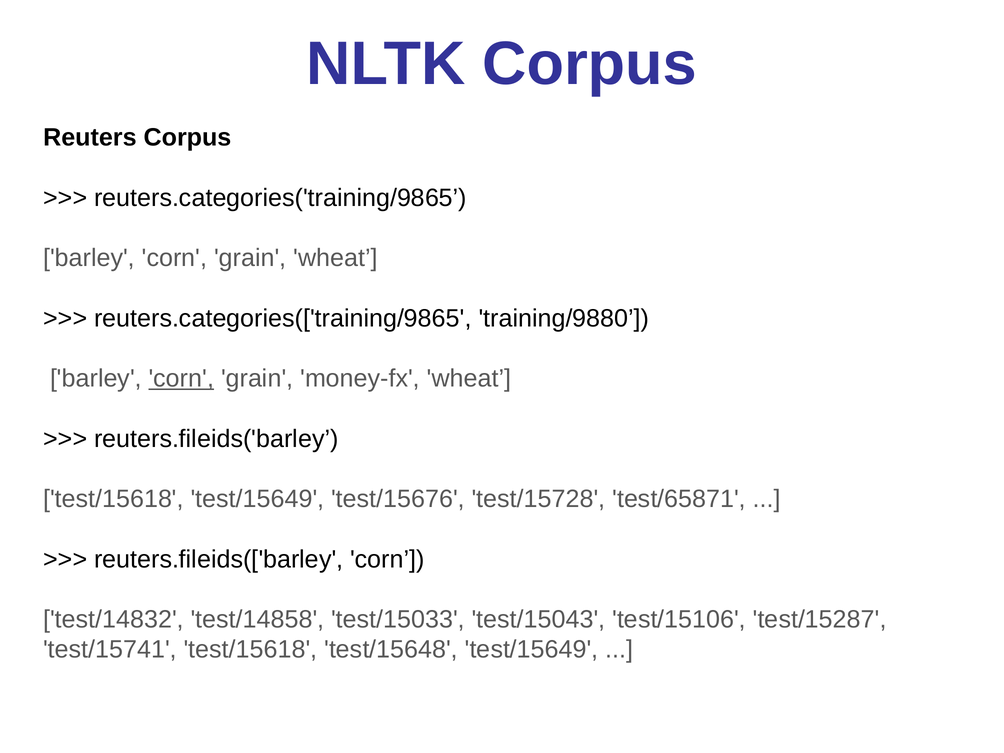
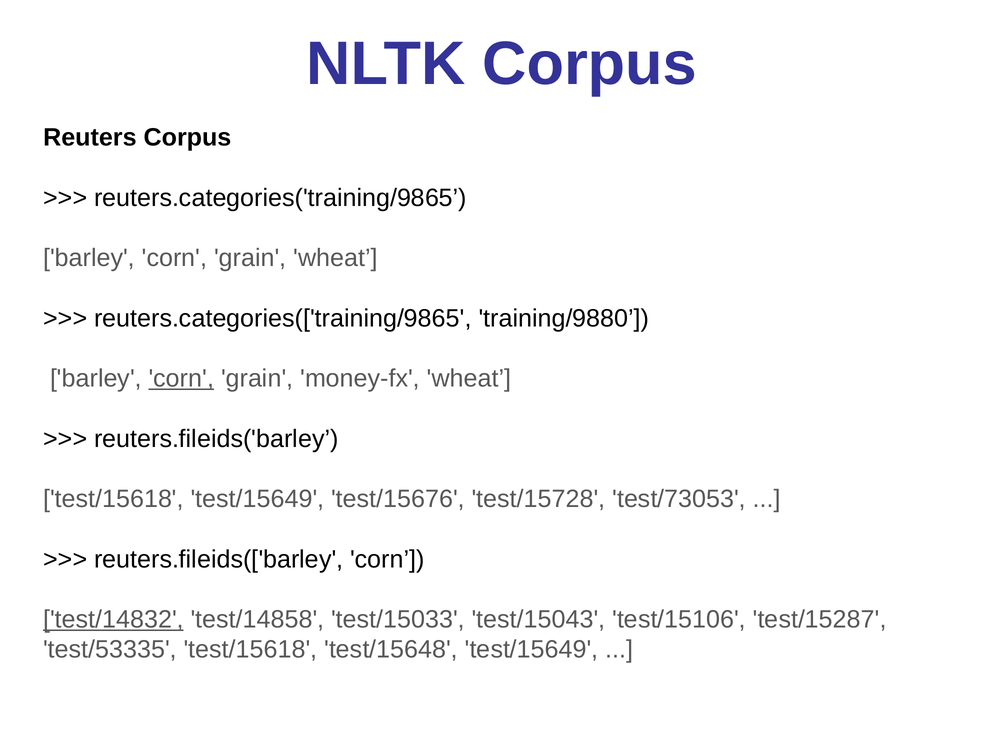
test/65871: test/65871 -> test/73053 (679, 499)
test/14832 underline: none -> present (113, 619)
test/15741: test/15741 -> test/53335 (110, 650)
